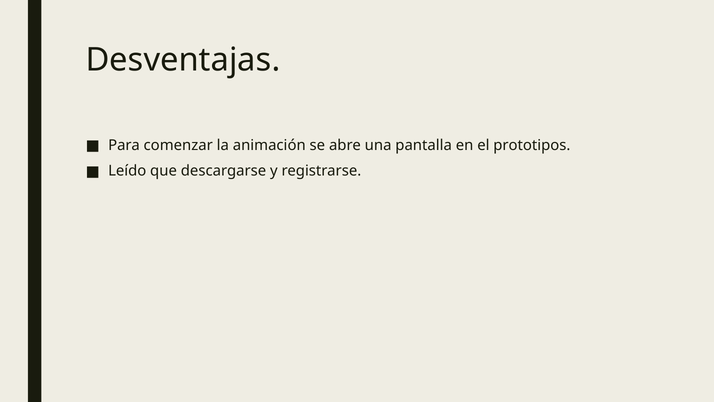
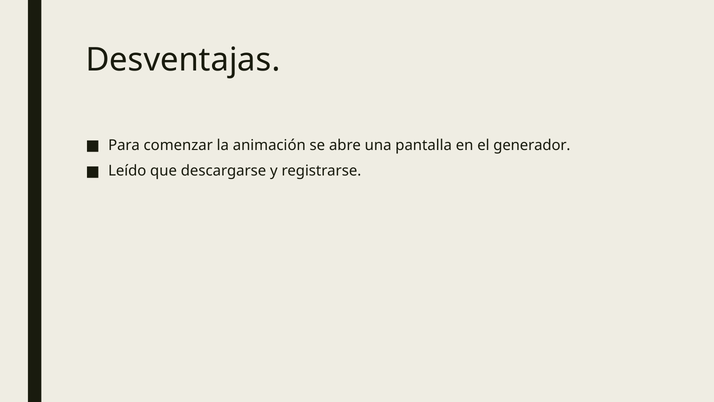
prototipos: prototipos -> generador (532, 145)
